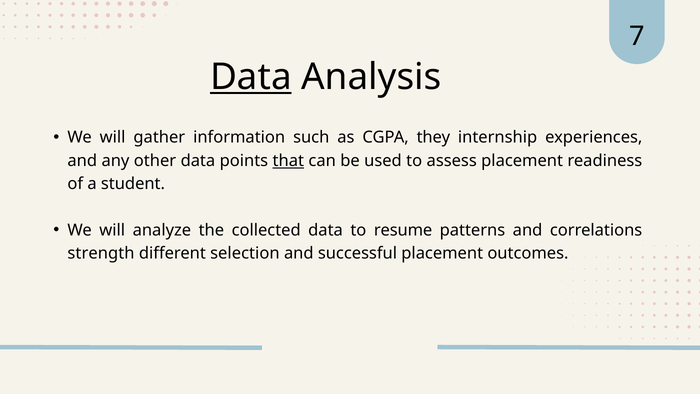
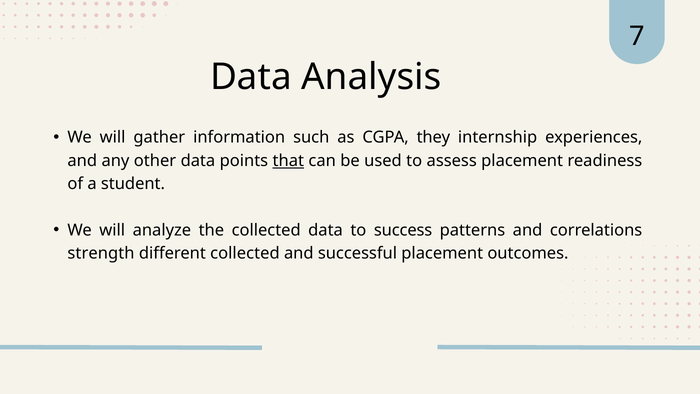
Data underline: present -> none (251, 77)
resume: resume -> success (403, 230)
different selection: selection -> collected (245, 253)
